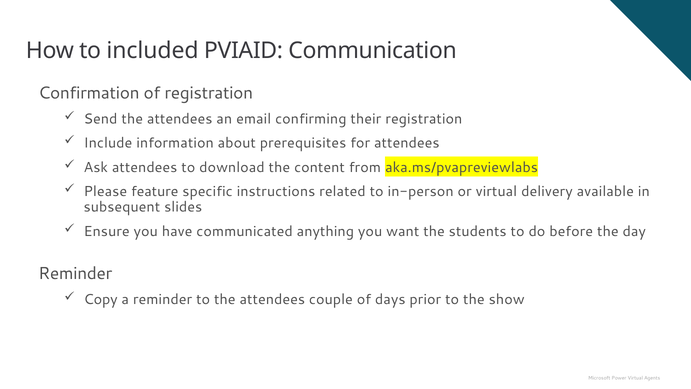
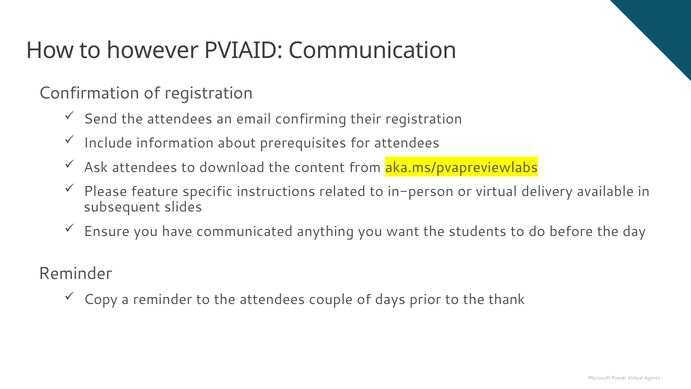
included: included -> however (153, 51)
show: show -> thank (507, 299)
